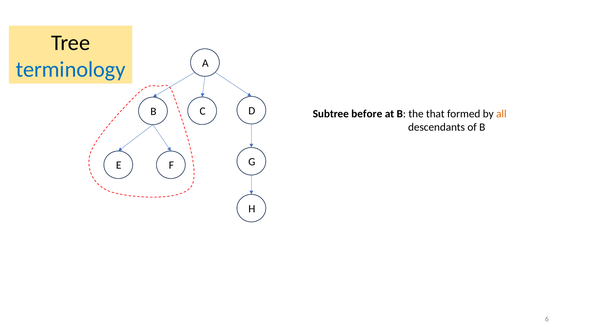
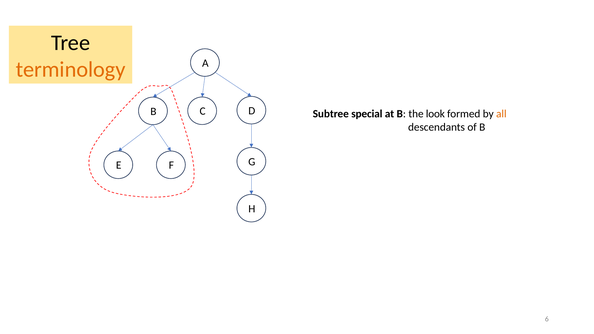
terminology colour: blue -> orange (71, 70)
before: before -> special (367, 114)
that: that -> look (435, 114)
